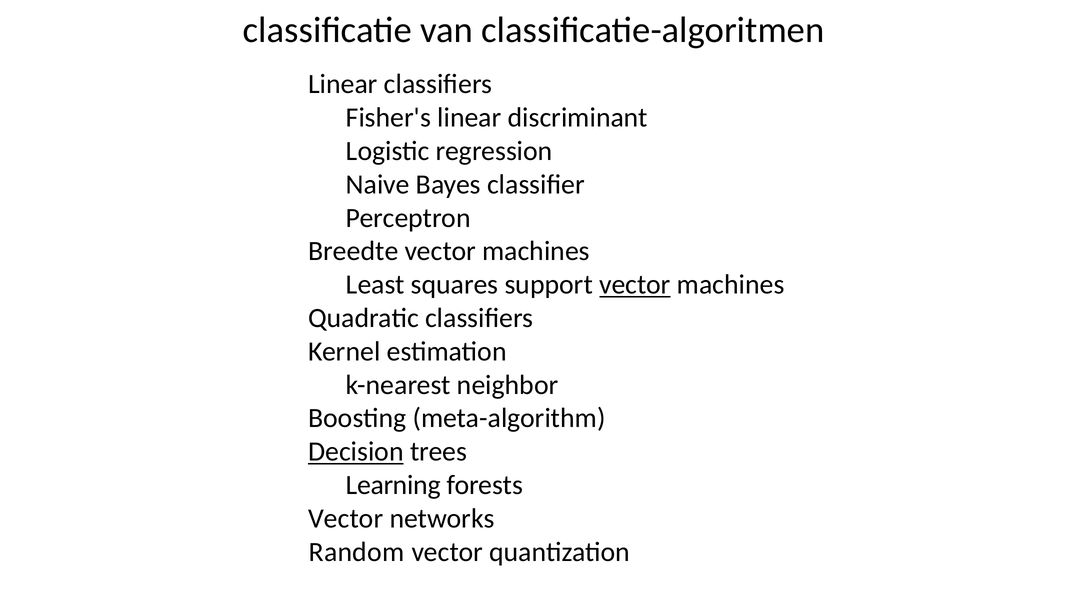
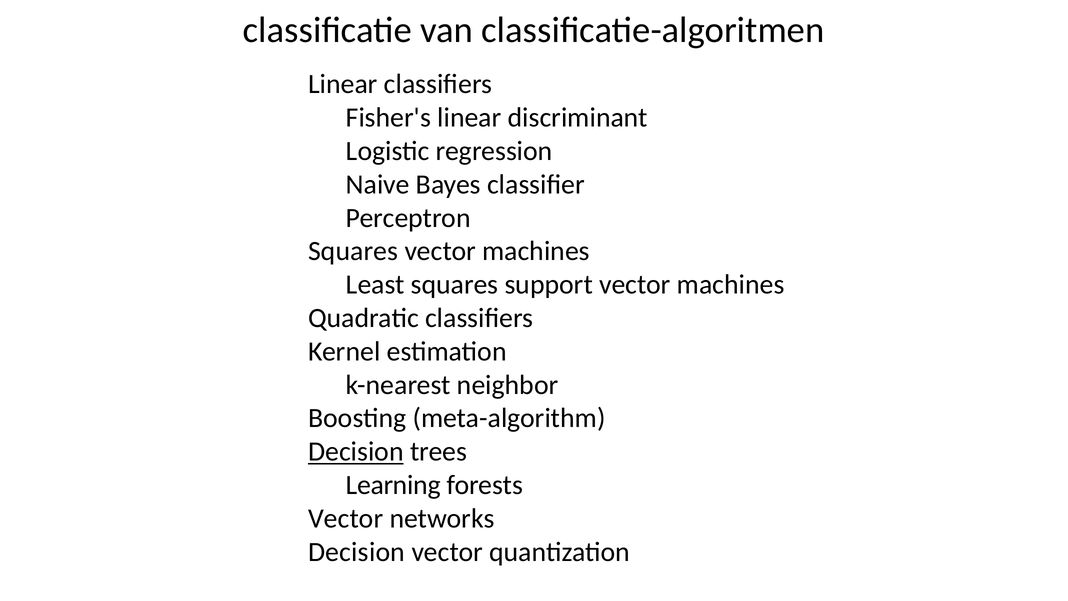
Breedte: Breedte -> Squares (353, 251)
vector underline: present -> none (635, 285)
Random: Random -> Decision (357, 552)
